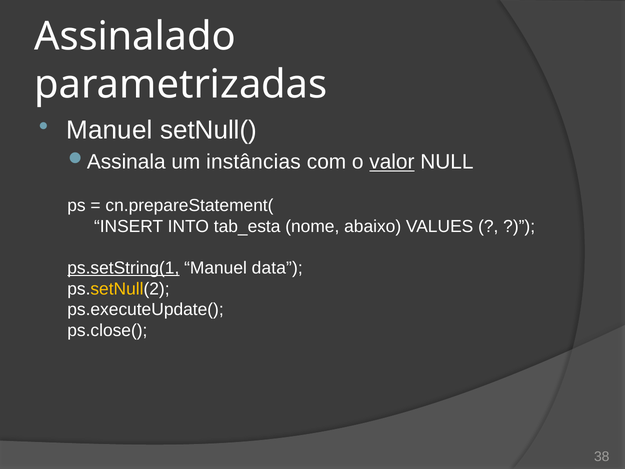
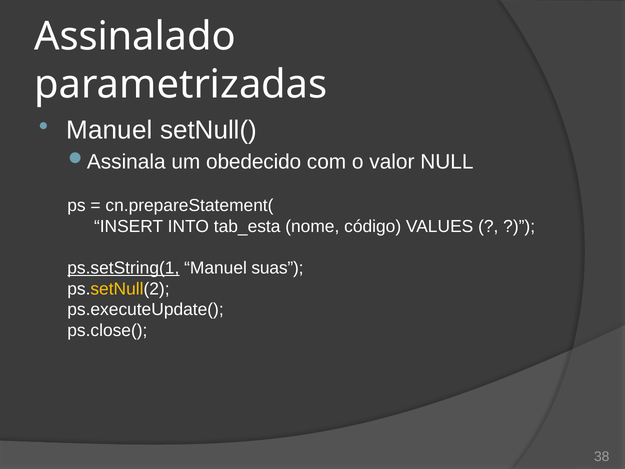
instâncias: instâncias -> obedecido (254, 162)
valor underline: present -> none (392, 162)
abaixo: abaixo -> código (373, 226)
data: data -> suas (277, 268)
